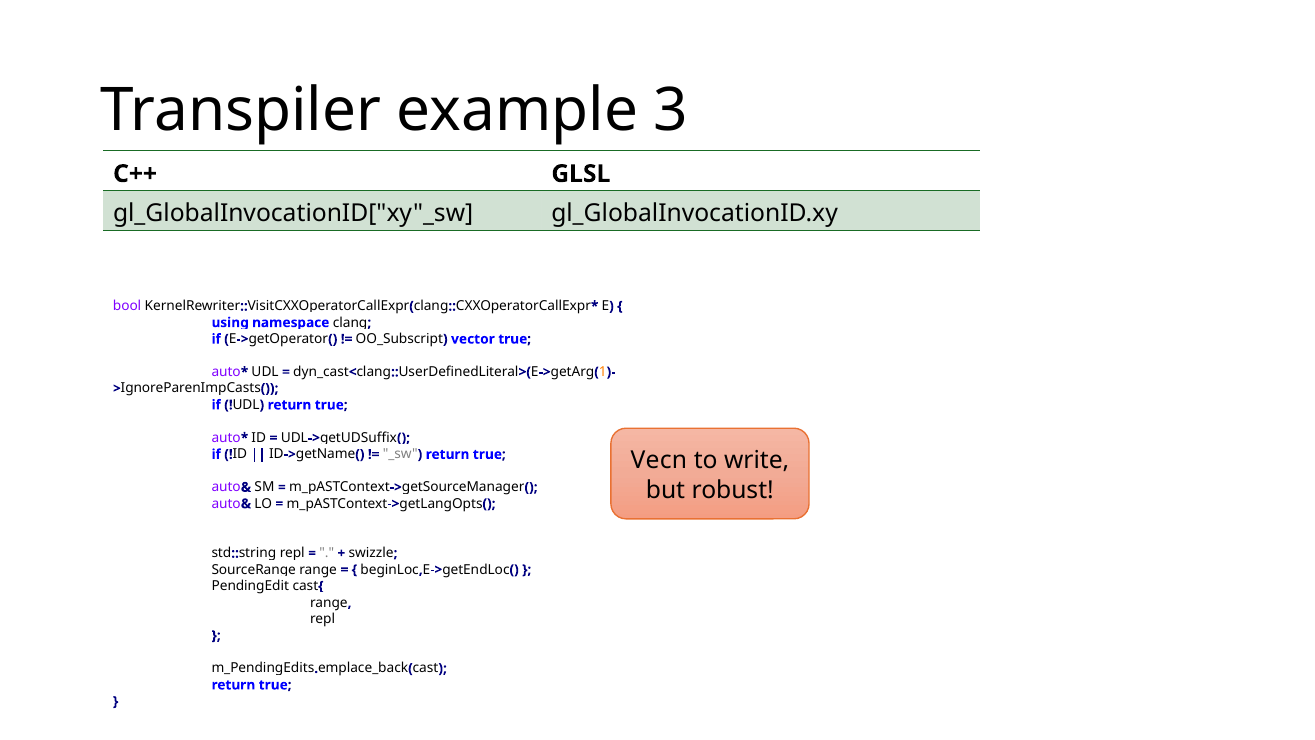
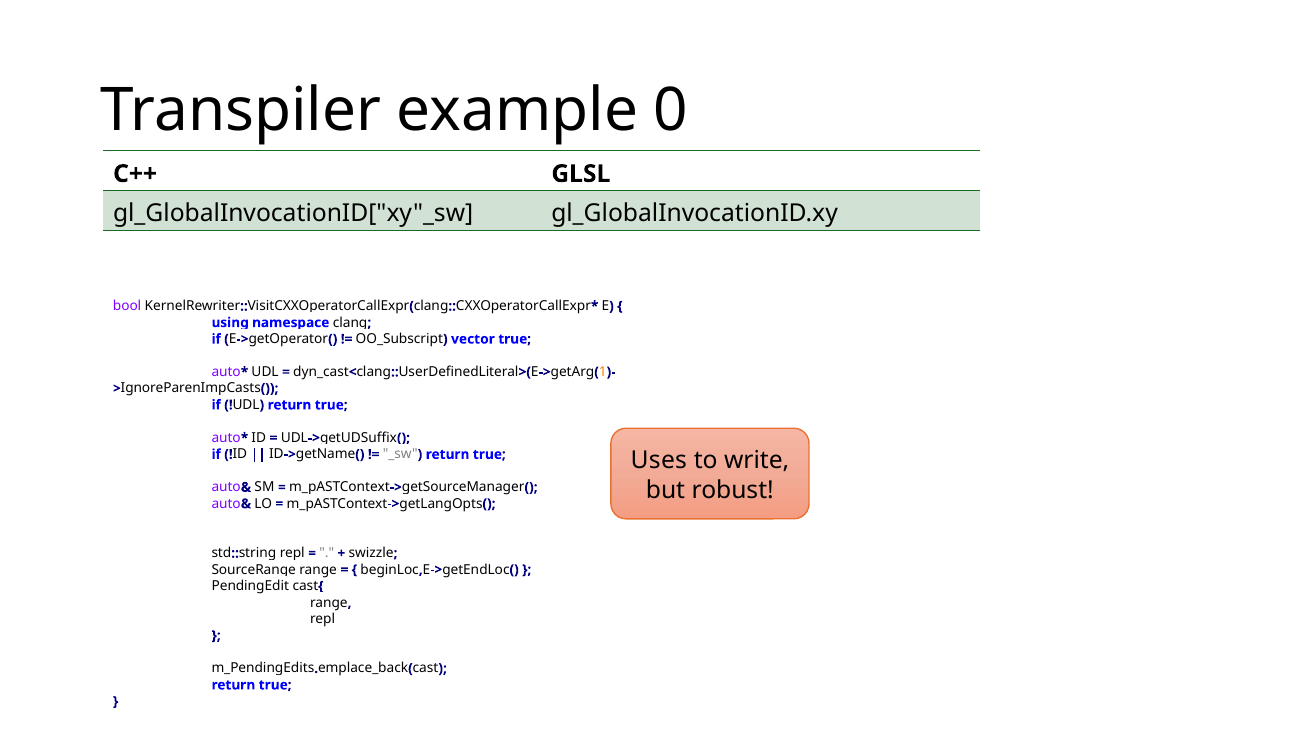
3: 3 -> 0 (671, 110)
Vecn: Vecn -> Uses (659, 460)
